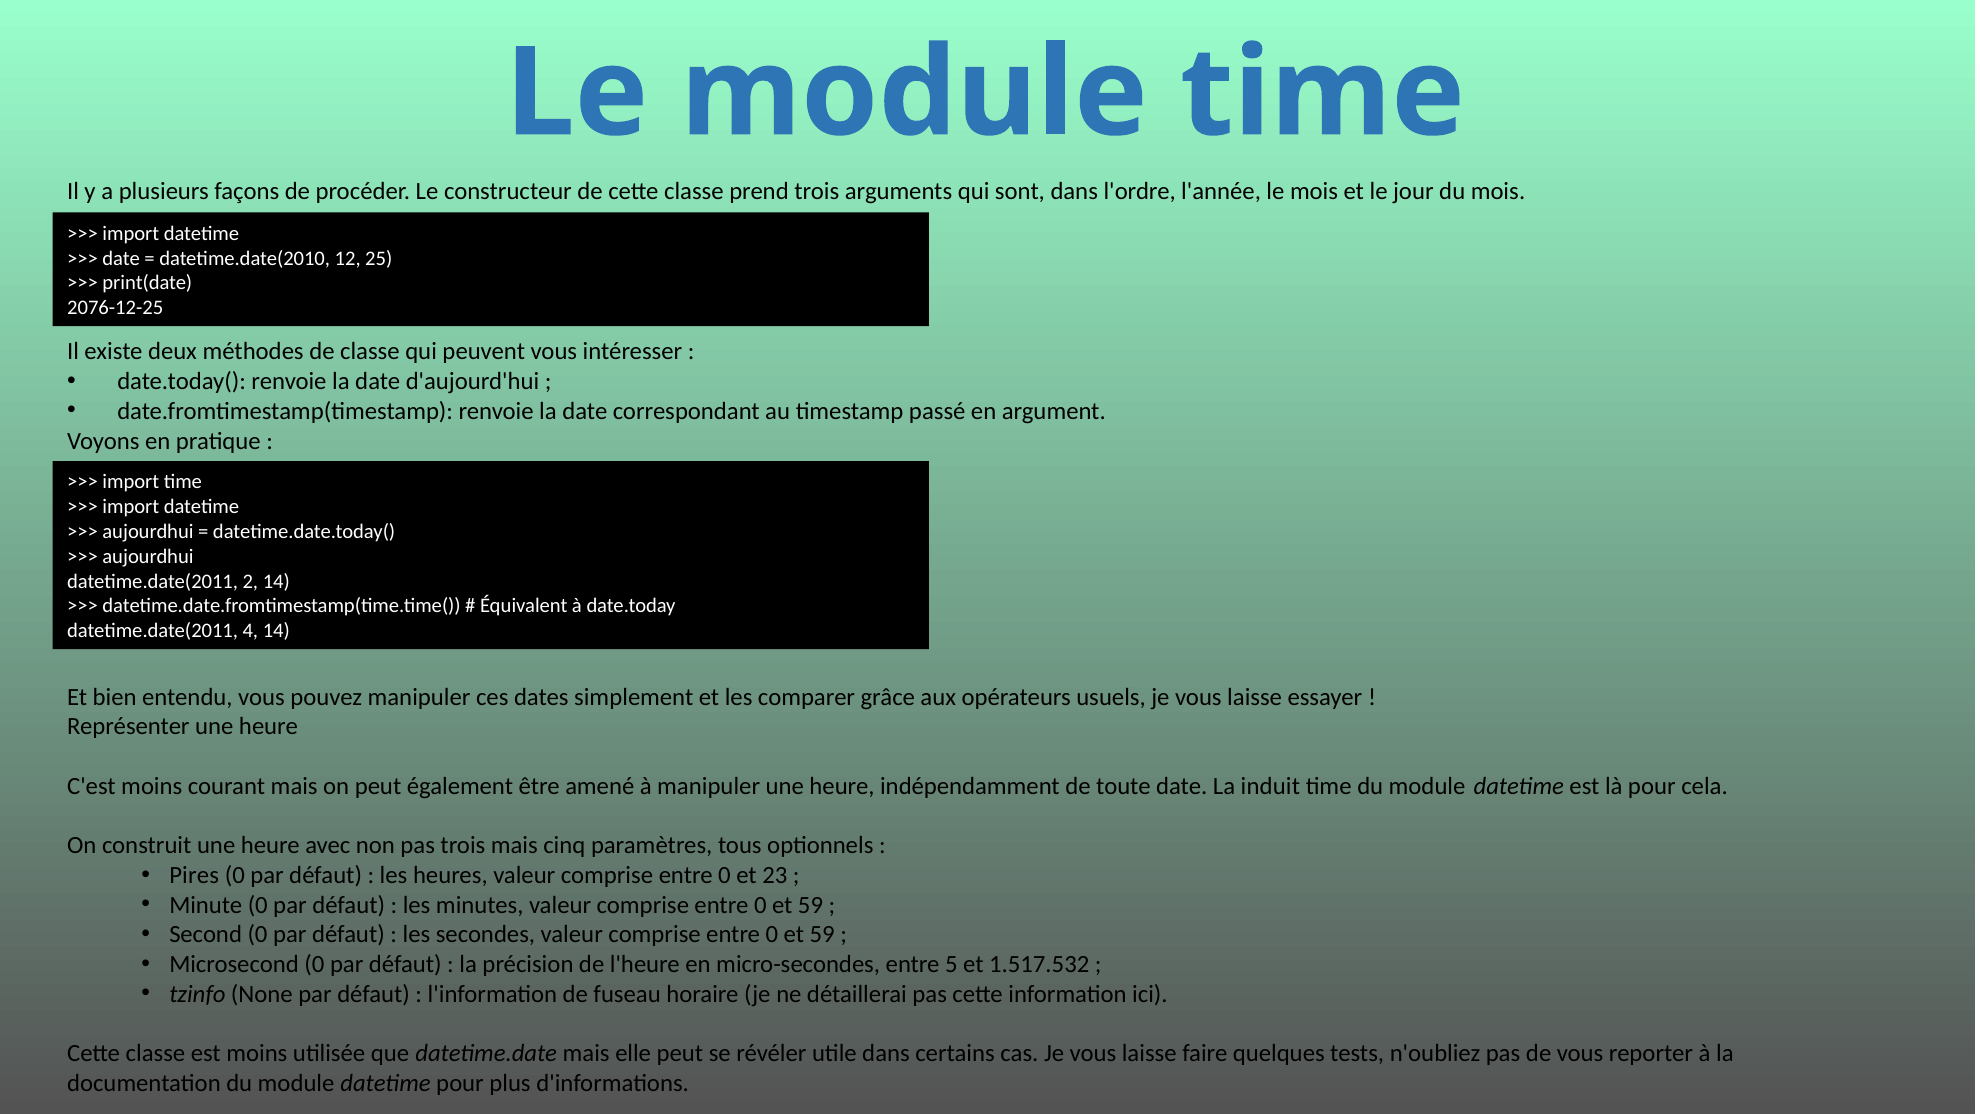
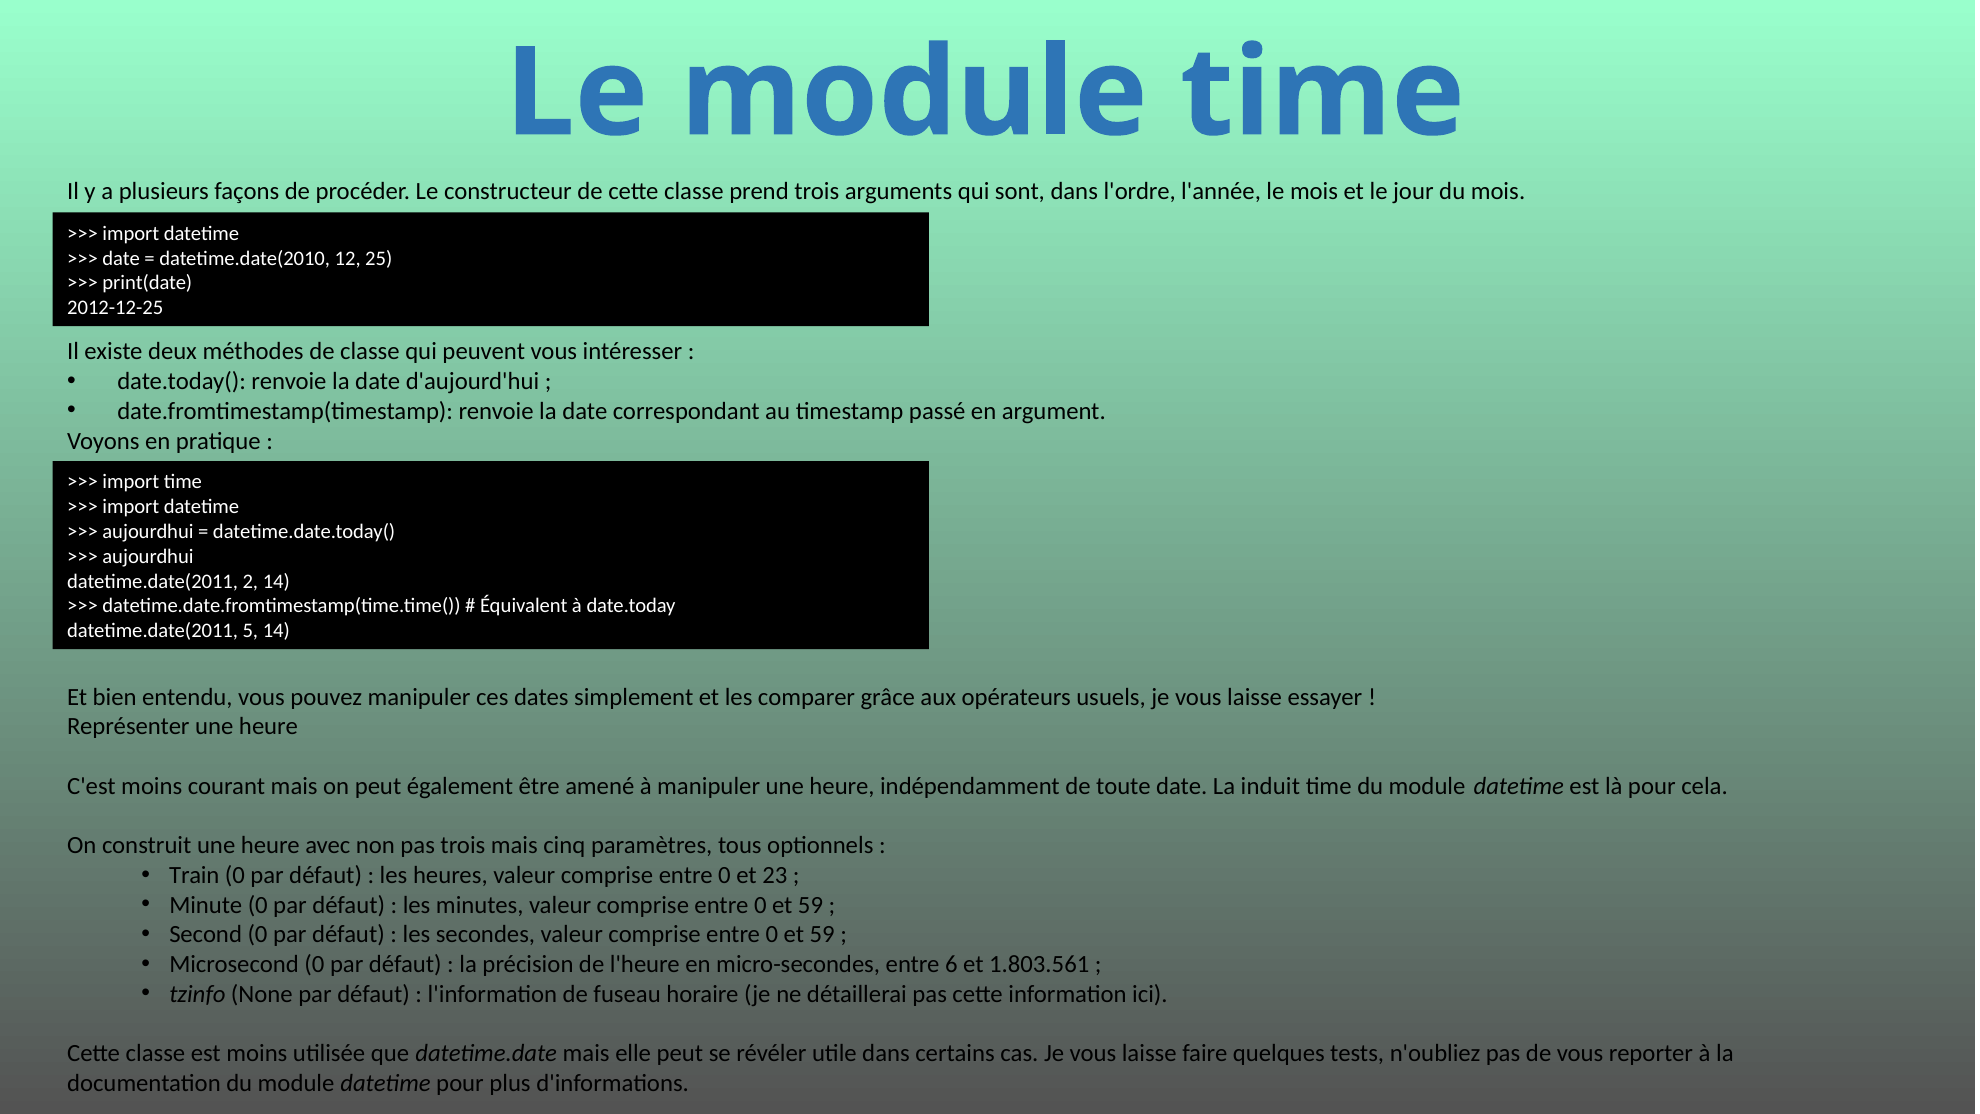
2076-12-25: 2076-12-25 -> 2012-12-25 (115, 308)
4: 4 -> 5 (250, 631)
Pires: Pires -> Train (194, 875)
5: 5 -> 6 (951, 964)
1.517.532: 1.517.532 -> 1.803.561 (1039, 964)
